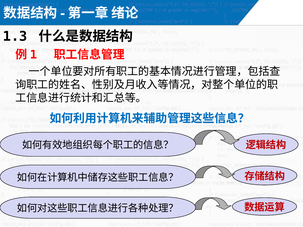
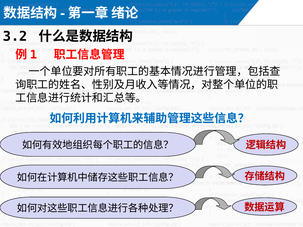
1.3: 1.3 -> 3.2 (15, 37)
